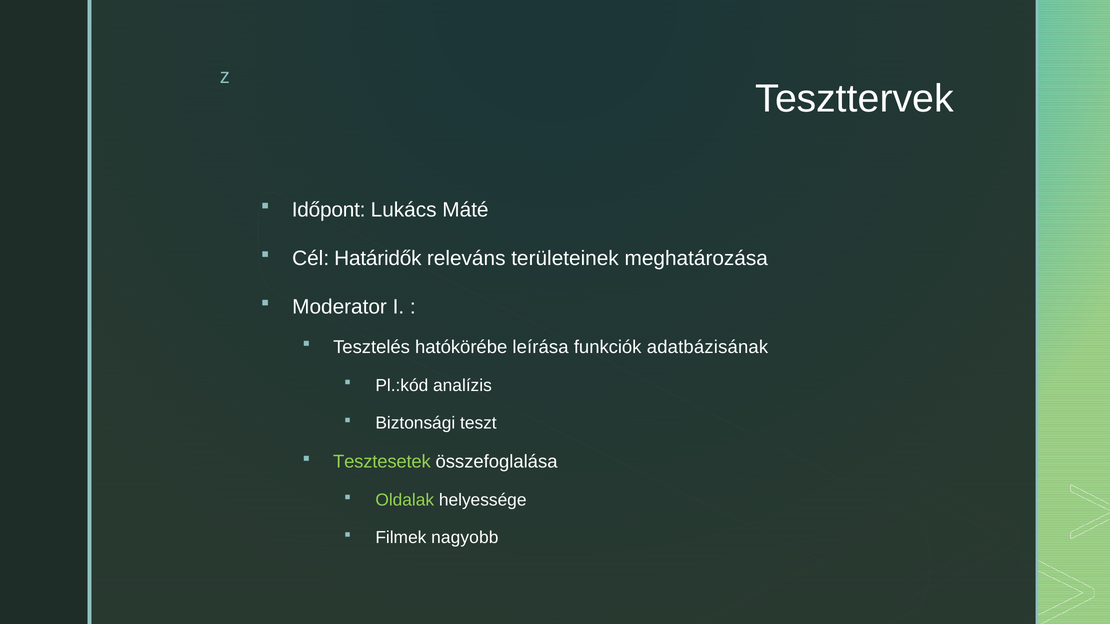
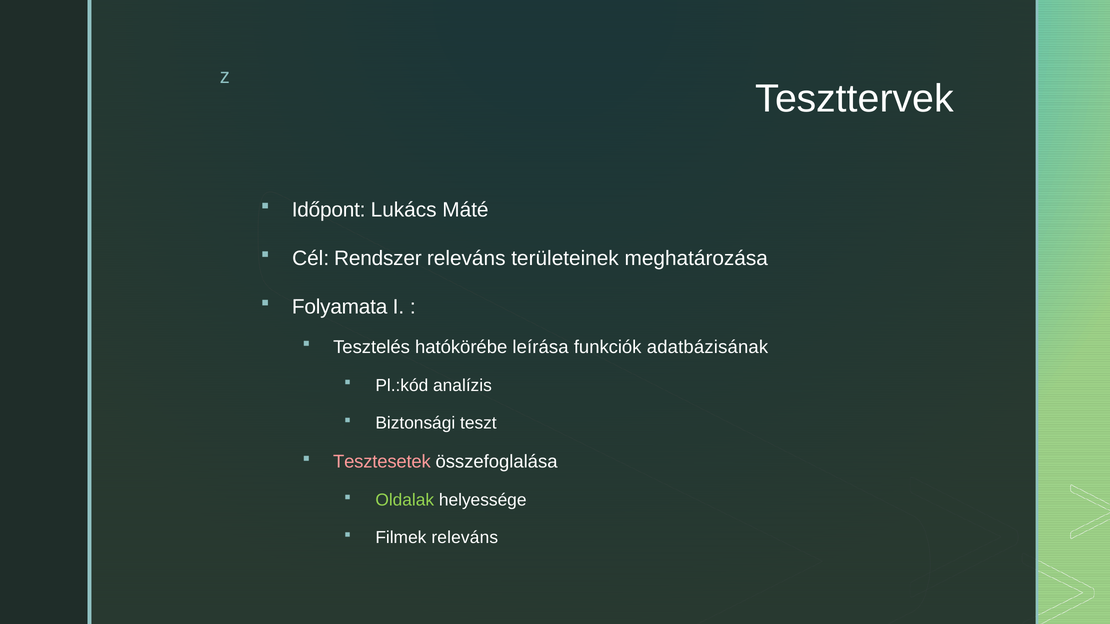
Határidők: Határidők -> Rendszer (378, 258)
Moderator: Moderator -> Folyamata (340, 307)
Tesztesetek colour: light green -> pink (382, 462)
Filmek nagyobb: nagyobb -> releváns (465, 538)
